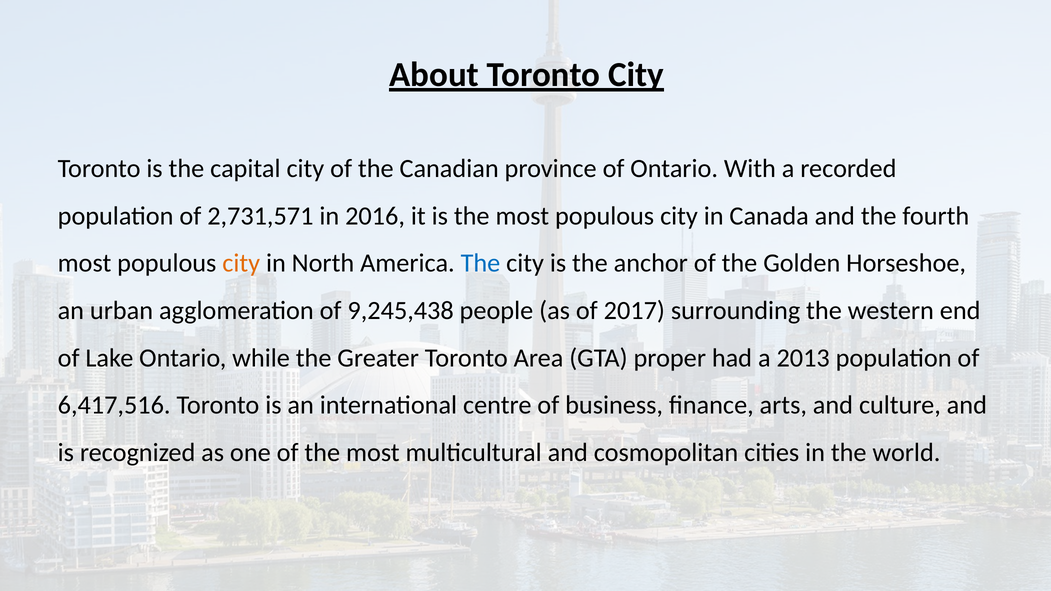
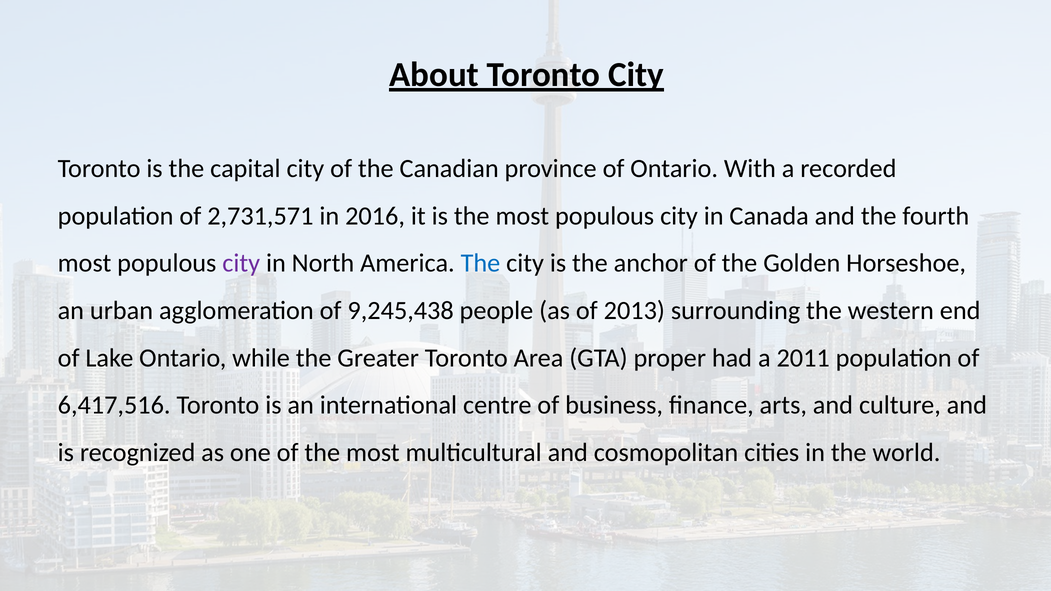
city colour: orange -> purple (241, 263)
2017: 2017 -> 2013 (634, 311)
2013: 2013 -> 2011 (803, 358)
